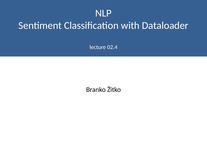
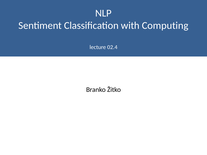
Dataloader: Dataloader -> Computing (165, 26)
